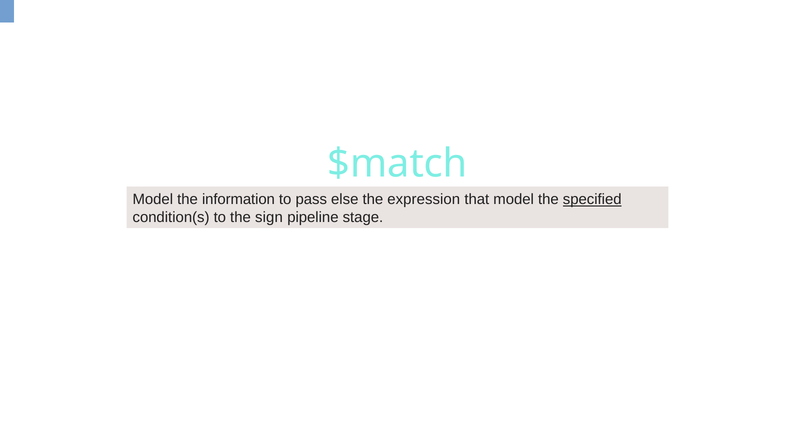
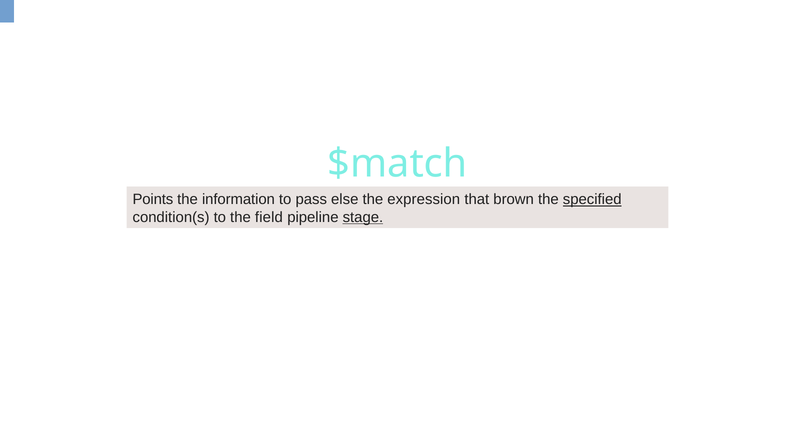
Model: Model -> Points (153, 200)
that model: model -> brown (514, 200)
sign: sign -> field (269, 217)
stage underline: none -> present (363, 217)
